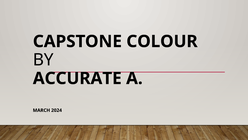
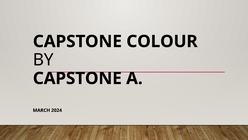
ACCURATE: ACCURATE -> CAPSTONE (77, 78)
